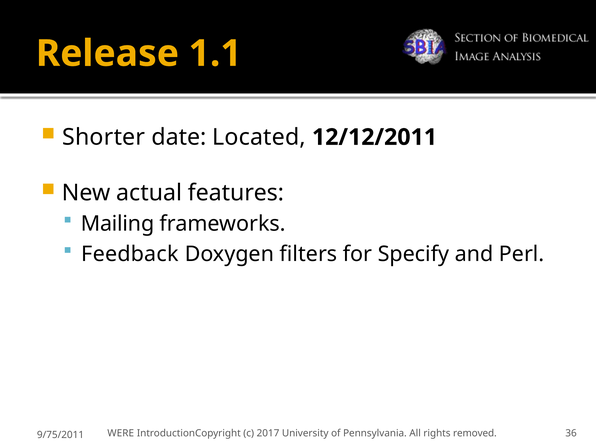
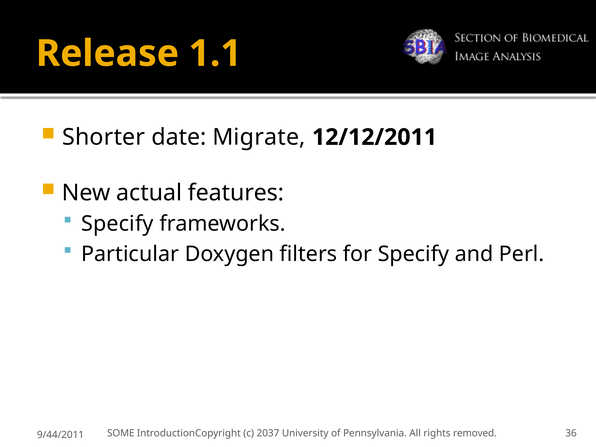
Located: Located -> Migrate (259, 137)
Mailing: Mailing -> Specify (117, 224)
Feedback: Feedback -> Particular (130, 254)
WERE: WERE -> SOME (121, 433)
2017: 2017 -> 2037 (268, 433)
9/75/2011: 9/75/2011 -> 9/44/2011 (60, 435)
